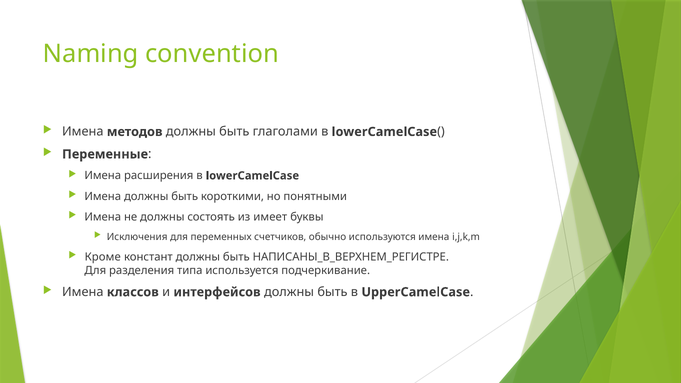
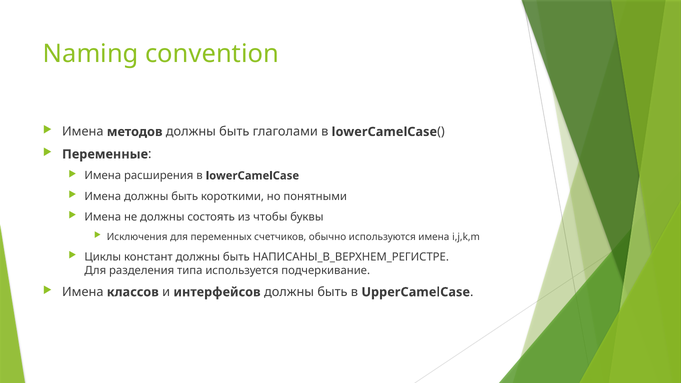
имеет: имеет -> чтобы (270, 217)
Кроме: Кроме -> Циклы (103, 257)
